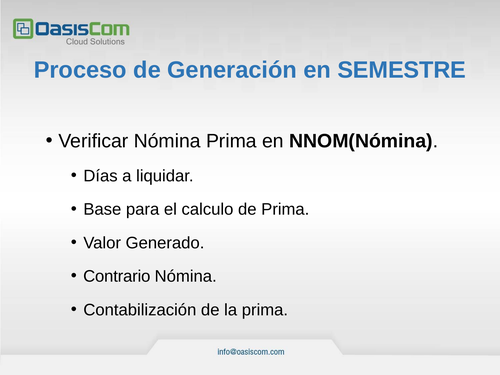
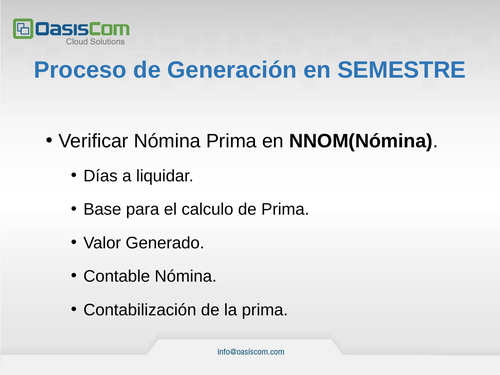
Contrario: Contrario -> Contable (117, 276)
